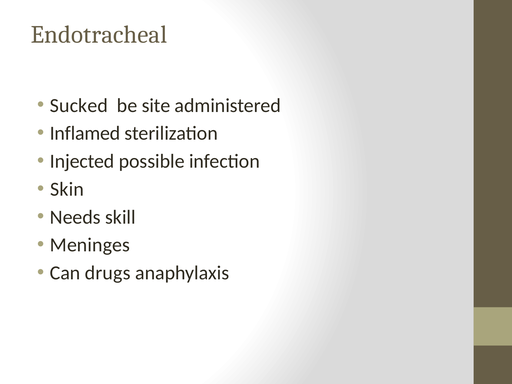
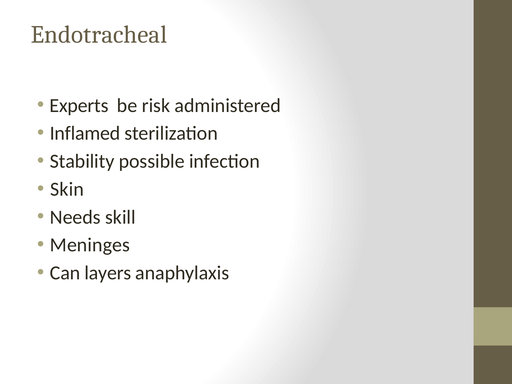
Sucked: Sucked -> Experts (79, 106)
site: site -> risk (156, 106)
Injected: Injected -> Stability (82, 161)
drugs: drugs -> layers (108, 273)
